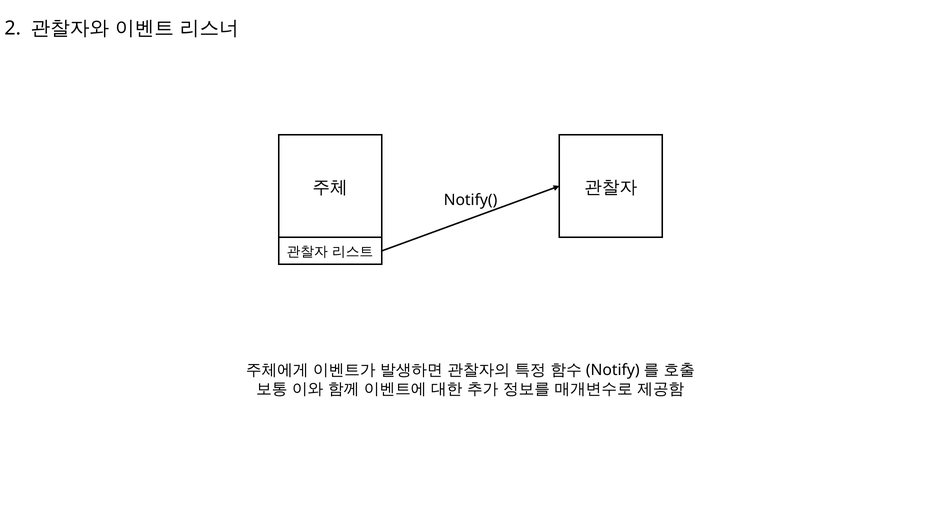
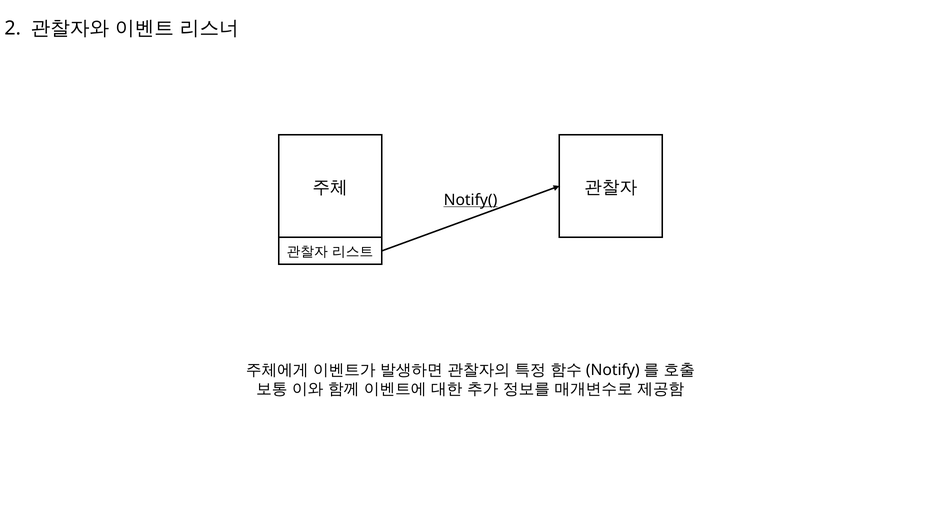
Notify( underline: none -> present (470, 200)
